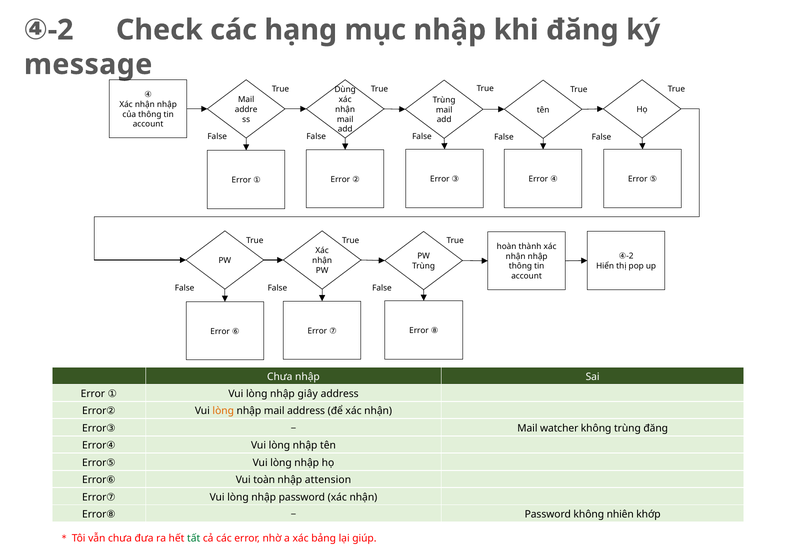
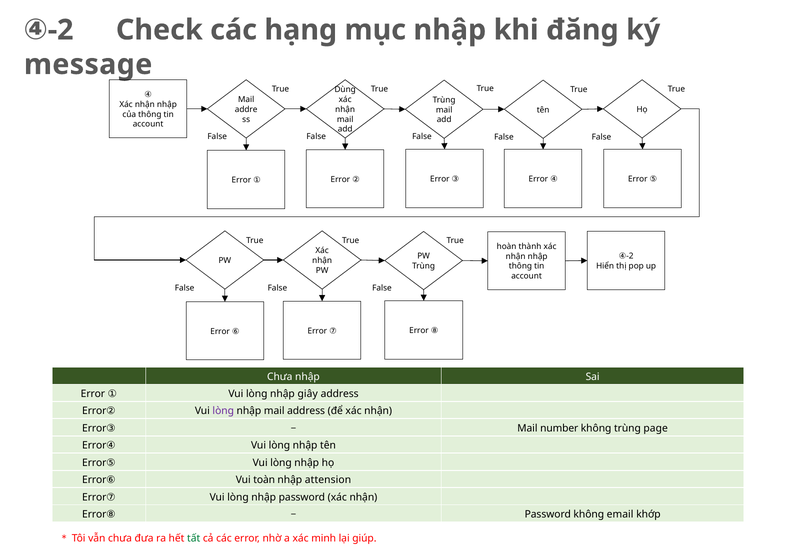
lòng colour: orange -> purple (223, 411)
watcher: watcher -> number (559, 428)
trùng đăng: đăng -> page (656, 428)
nhiên: nhiên -> email (620, 514)
bảng: bảng -> minh (324, 538)
